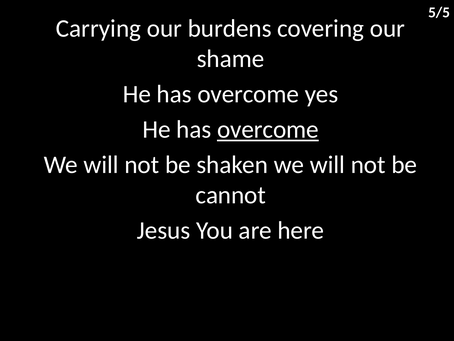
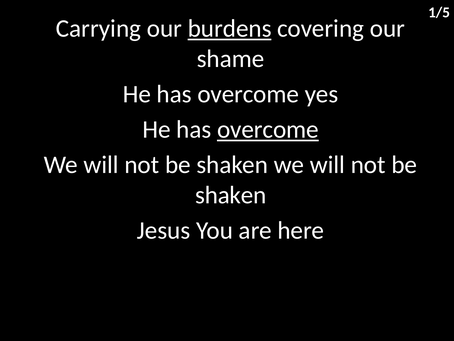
5/5: 5/5 -> 1/5 (439, 12)
burdens underline: none -> present (230, 29)
cannot: cannot -> shaken (231, 195)
